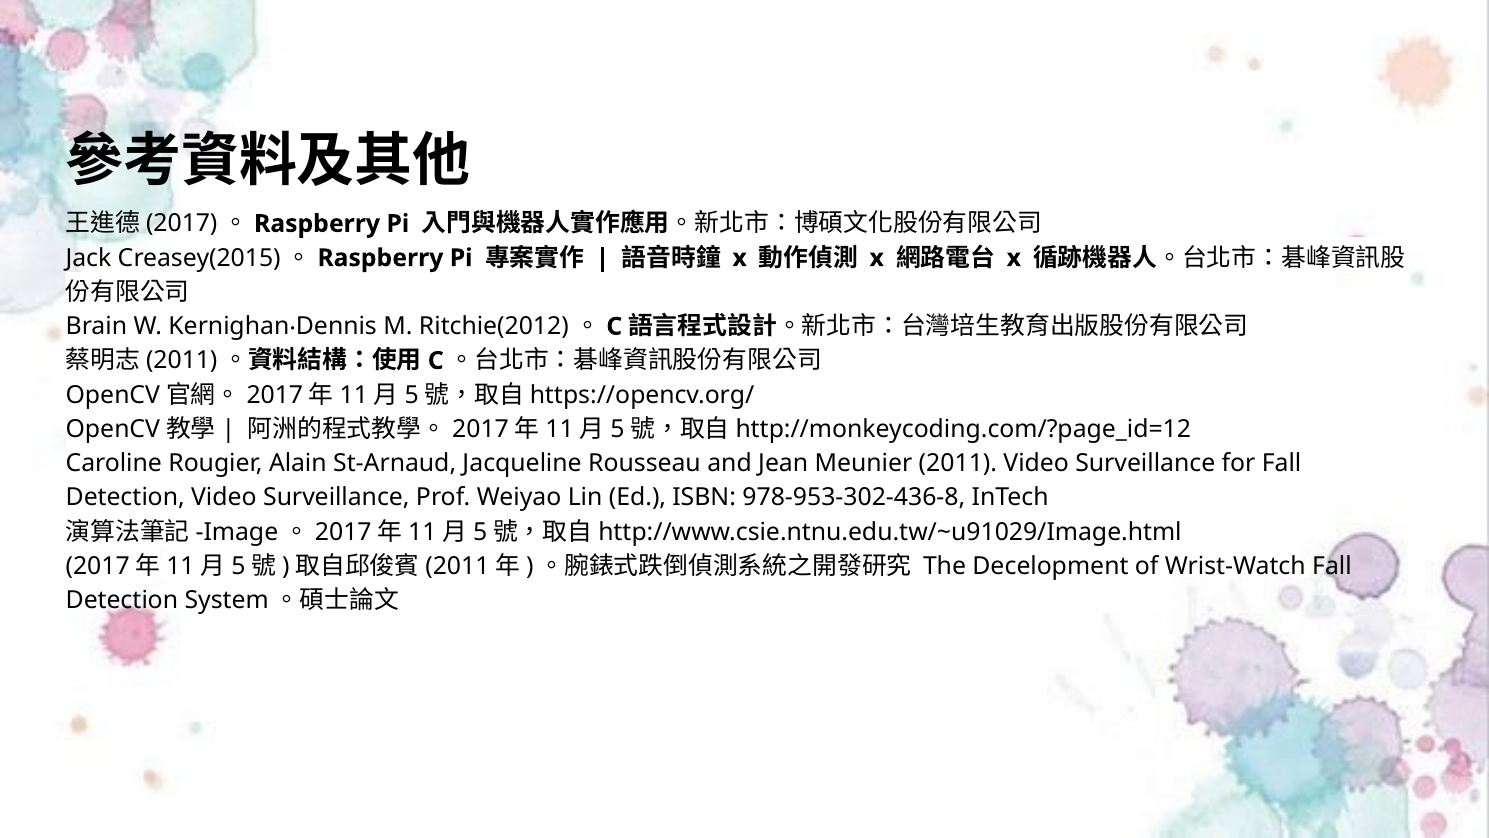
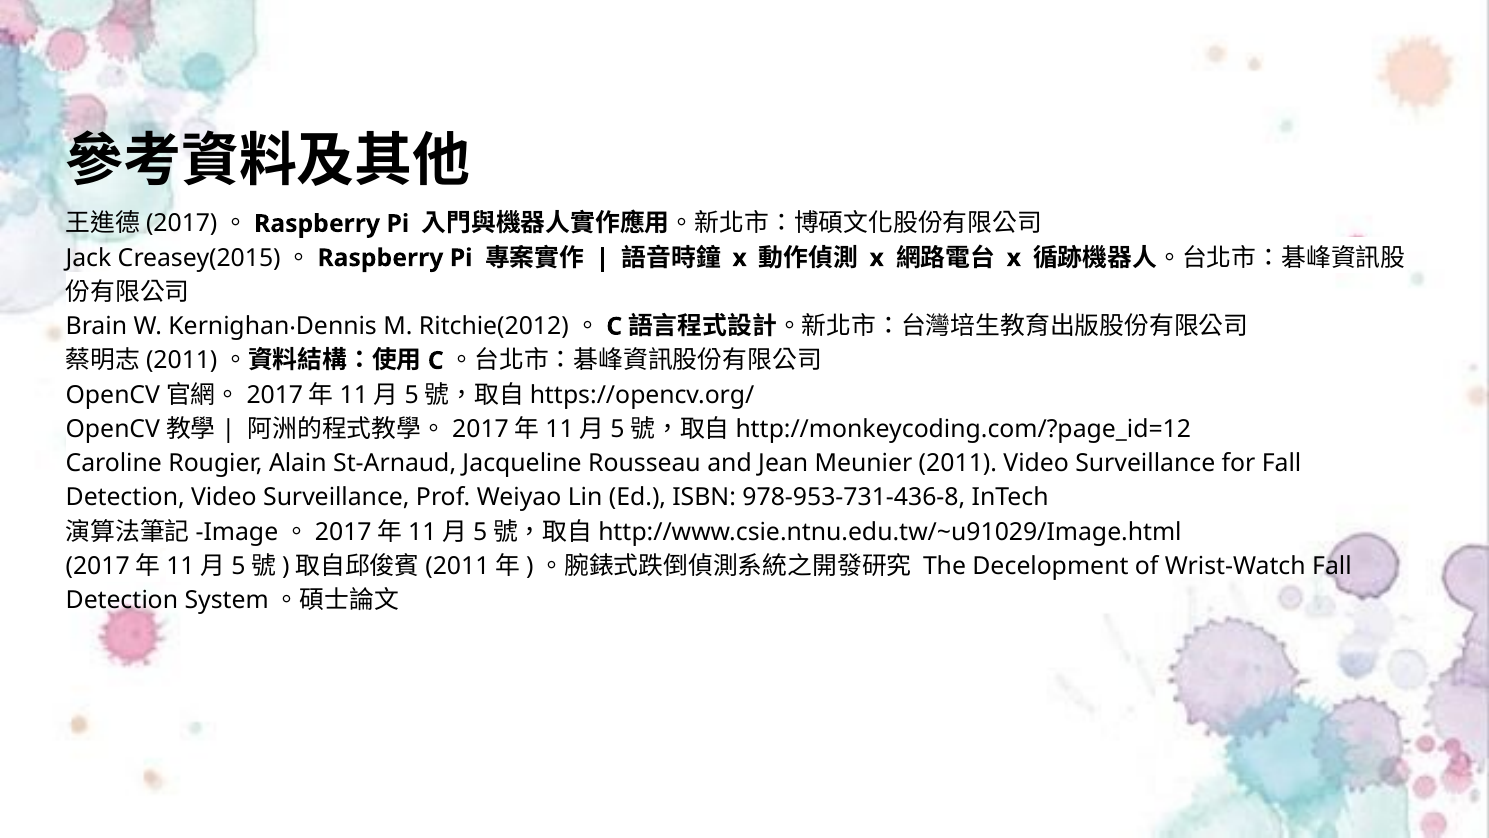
978-953-302-436-8: 978-953-302-436-8 -> 978-953-731-436-8 (854, 497)
